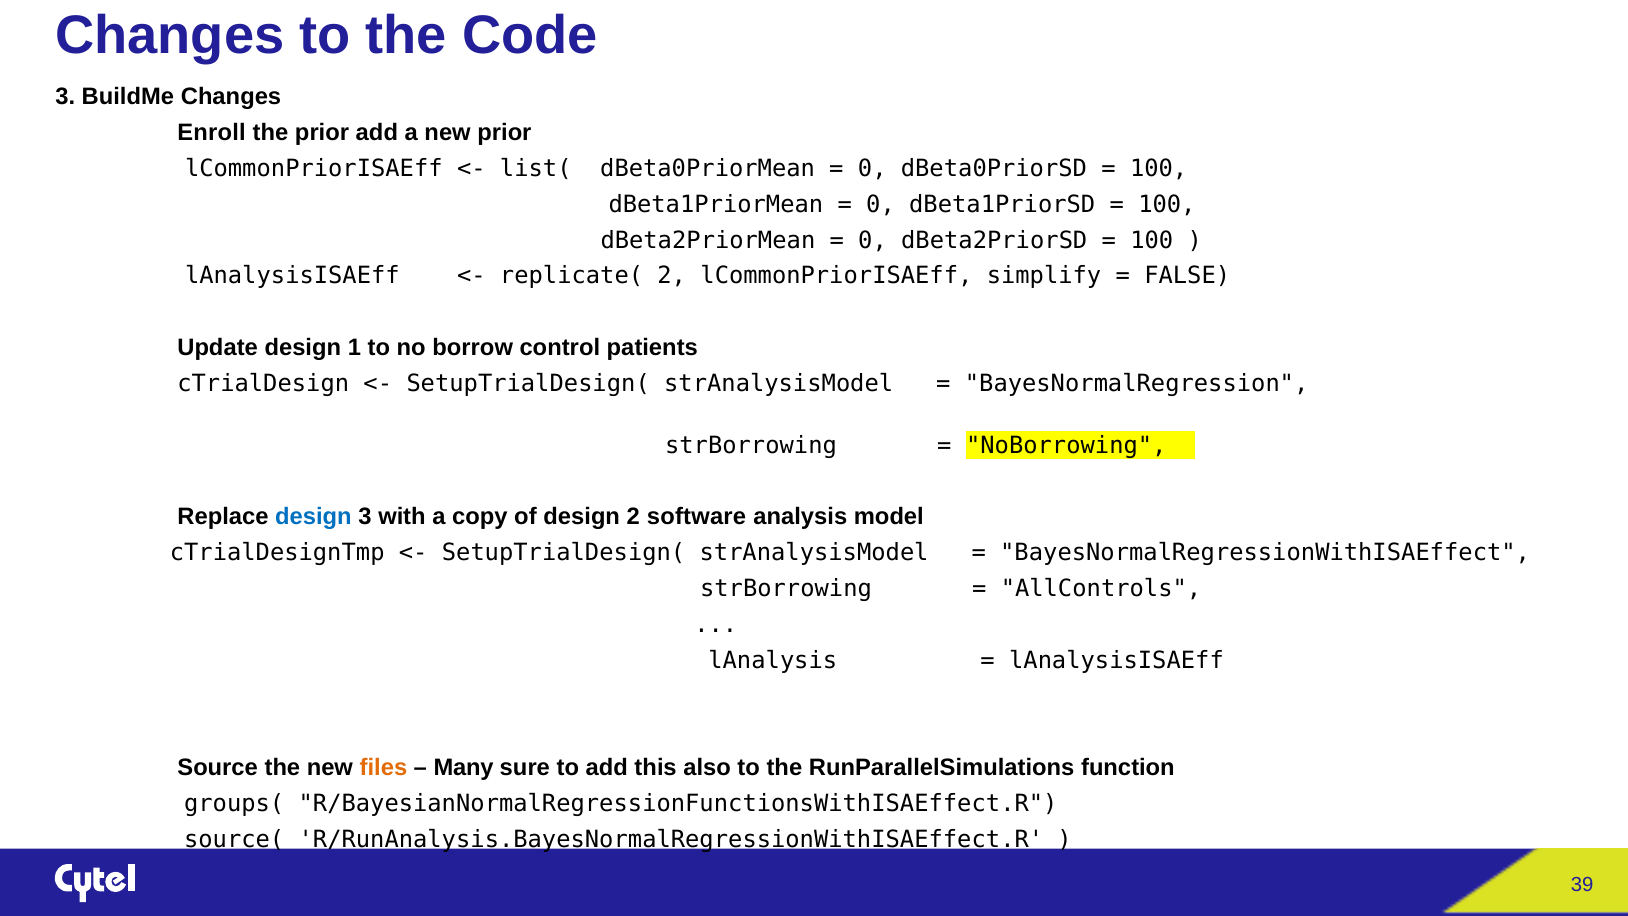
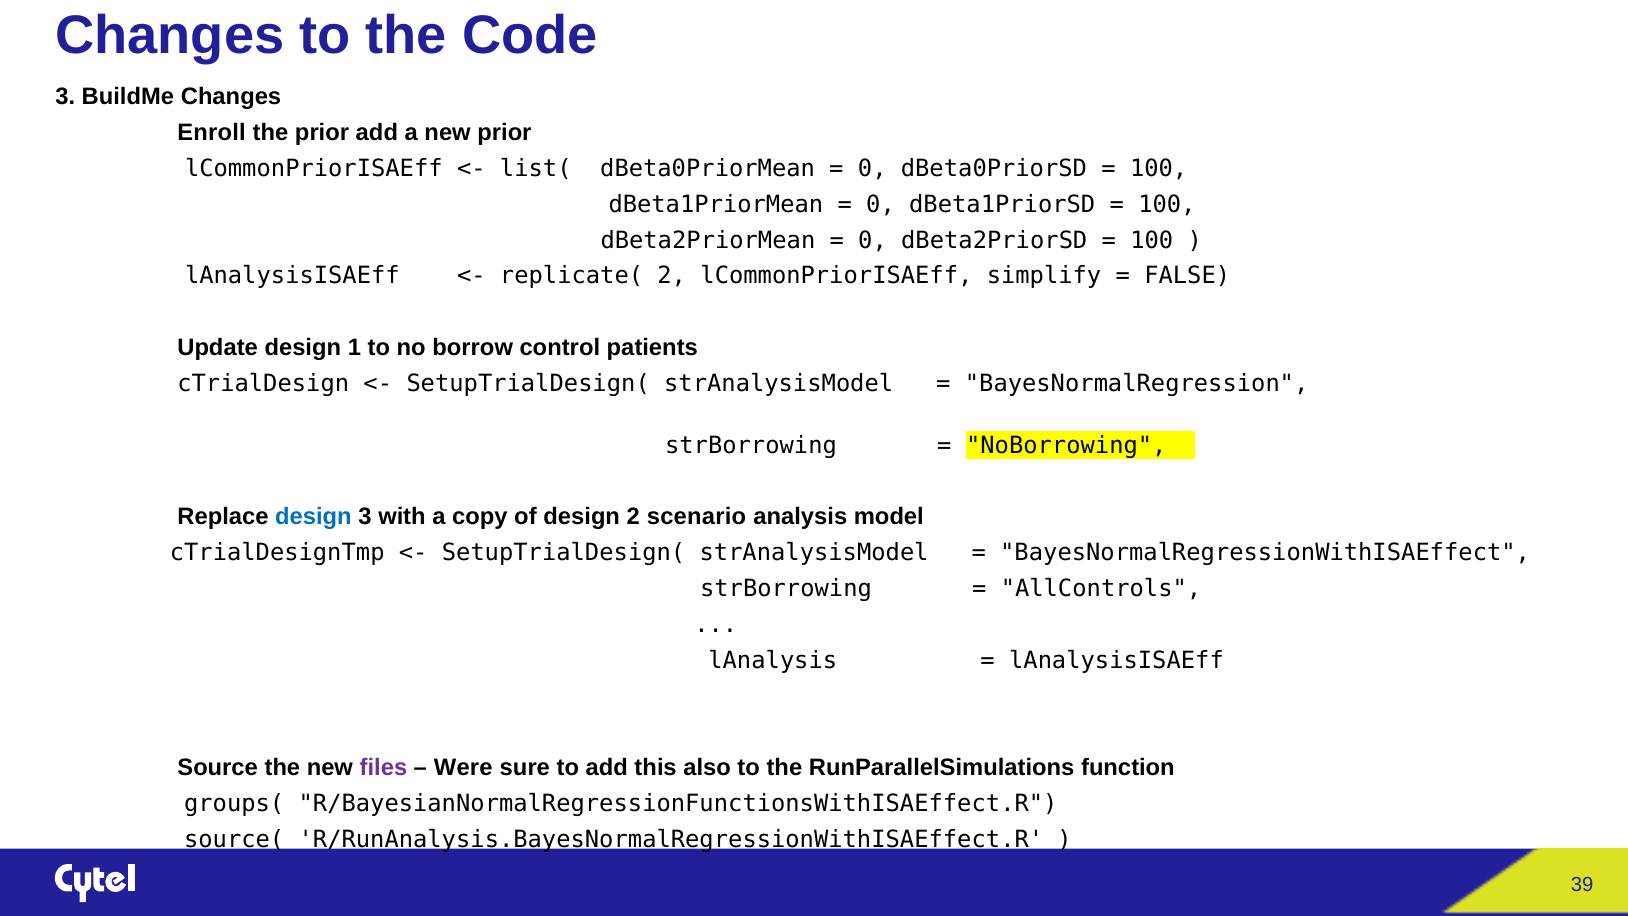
software: software -> scenario (696, 517)
files colour: orange -> purple (383, 768)
Many: Many -> Were (463, 768)
